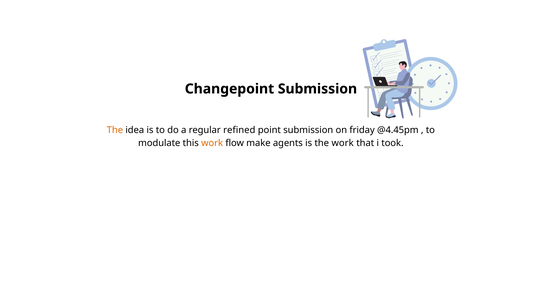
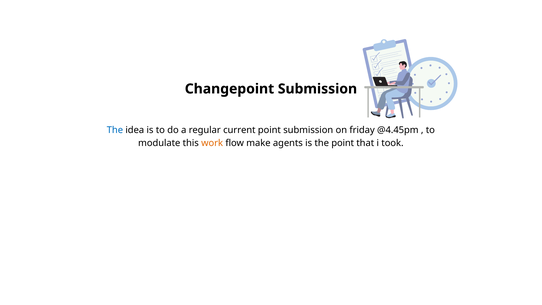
The colour: orange -> blue (115, 130)
refined: refined -> current (239, 130)
the work: work -> point (343, 143)
